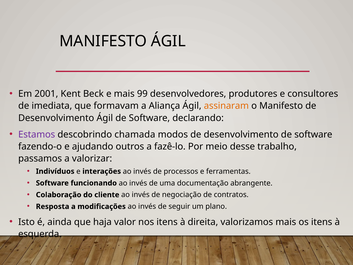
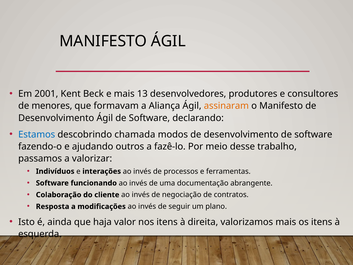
99: 99 -> 13 (142, 94)
imediata: imediata -> menores (52, 106)
Estamos colour: purple -> blue (37, 134)
